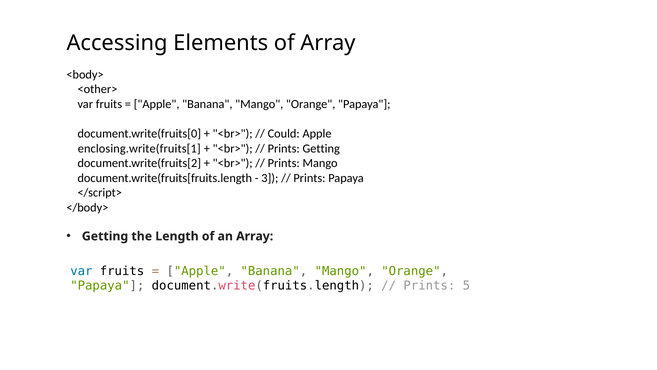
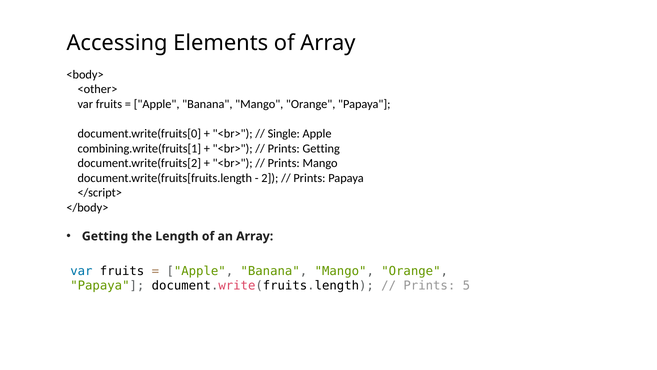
Could: Could -> Single (284, 134)
enclosing.write(fruits[1: enclosing.write(fruits[1 -> combining.write(fruits[1 (139, 148)
3: 3 -> 2 (270, 178)
